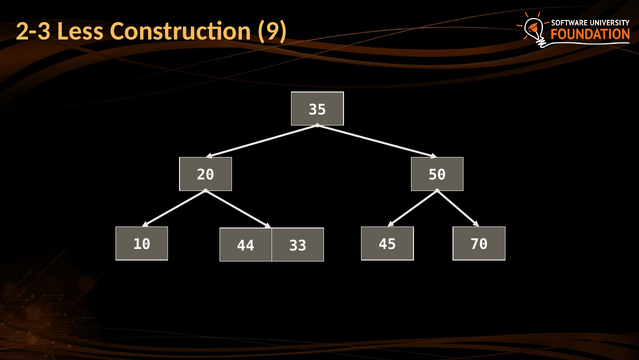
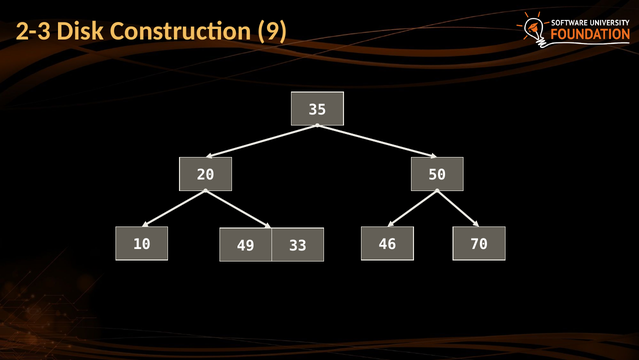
Less: Less -> Disk (80, 31)
44: 44 -> 49 (246, 245)
45: 45 -> 46 (387, 244)
